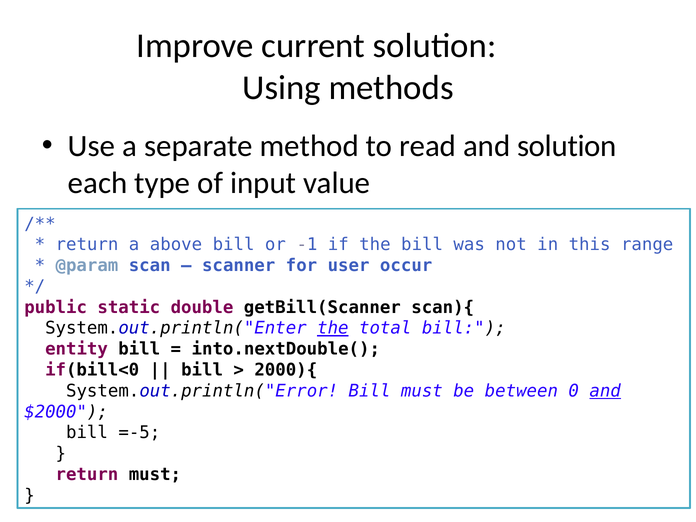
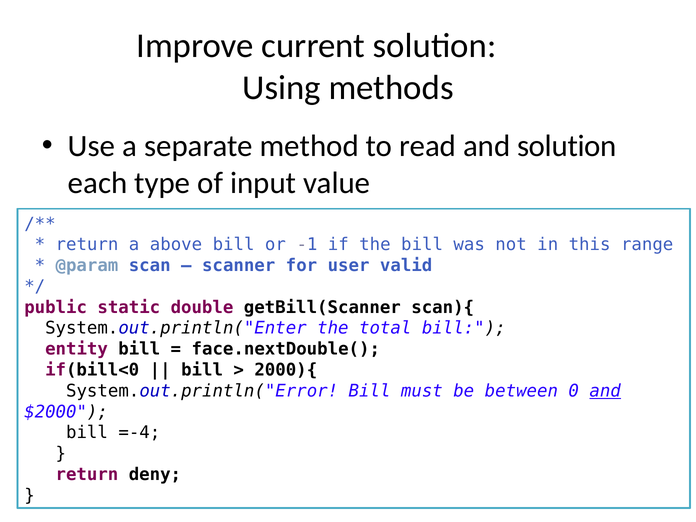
occur: occur -> valid (406, 266)
the underline: present -> none (333, 328)
into.nextDouble(: into.nextDouble( -> face.nextDouble( (286, 349)
=-5: =-5 -> =-4 (139, 433)
return must: must -> deny (155, 474)
